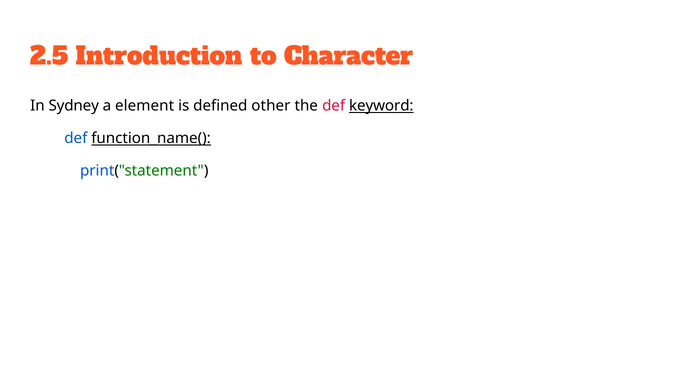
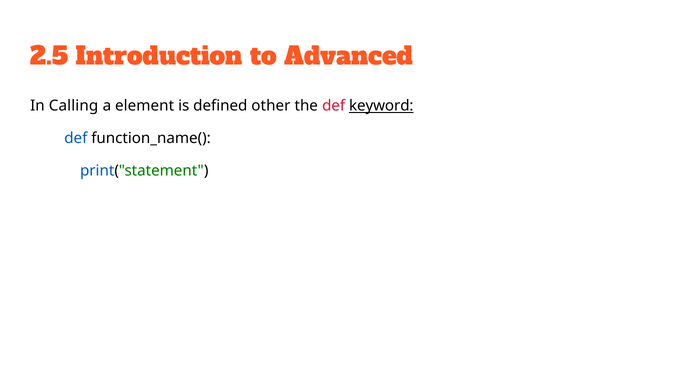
Character: Character -> Advanced (349, 57)
Sydney: Sydney -> Calling (74, 106)
function_name( underline: present -> none (151, 138)
